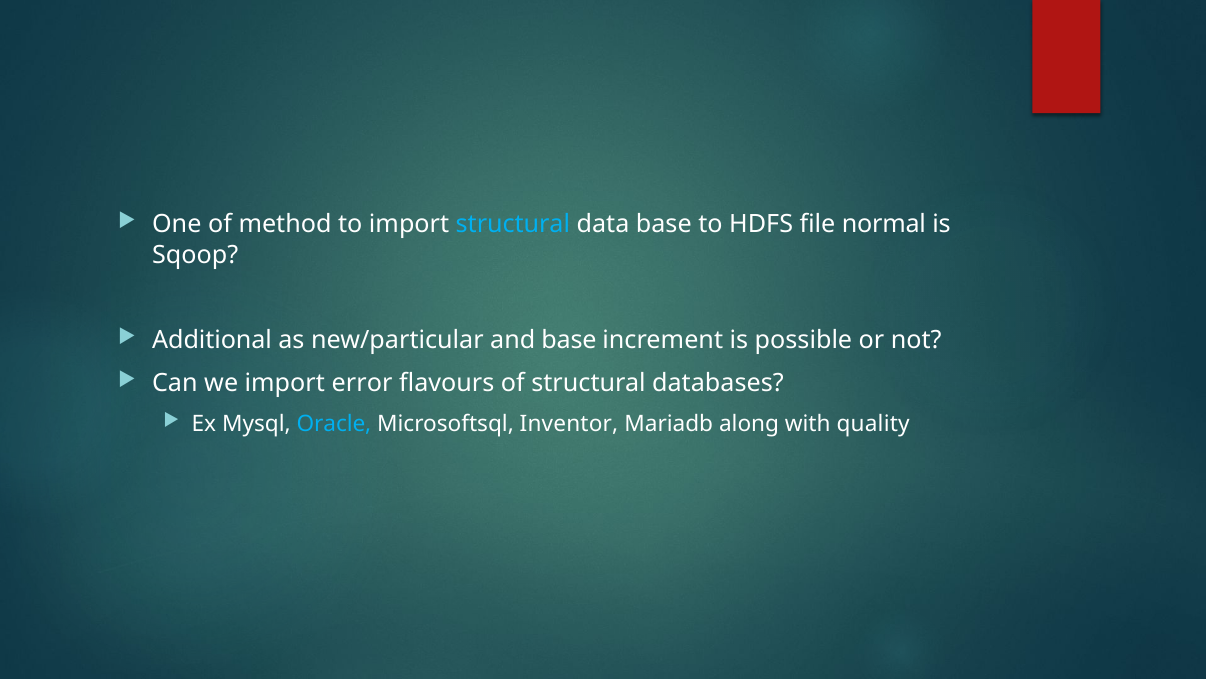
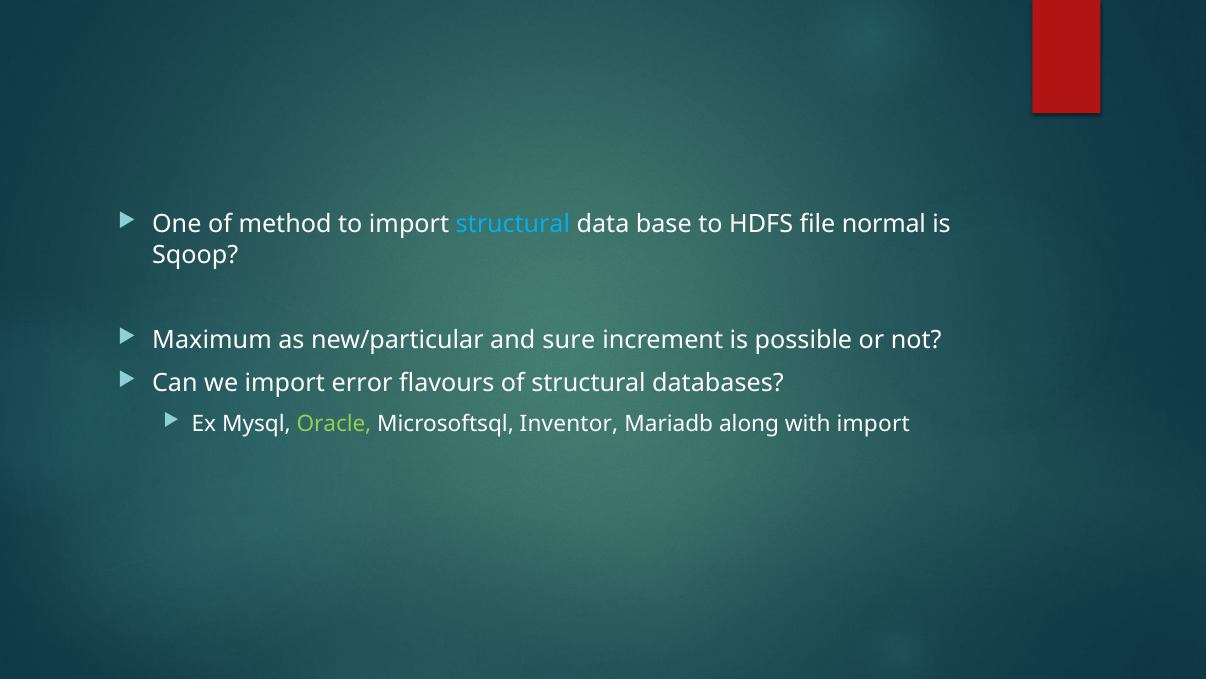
Additional: Additional -> Maximum (212, 340)
and base: base -> sure (569, 340)
Oracle colour: light blue -> light green (334, 424)
with quality: quality -> import (873, 424)
